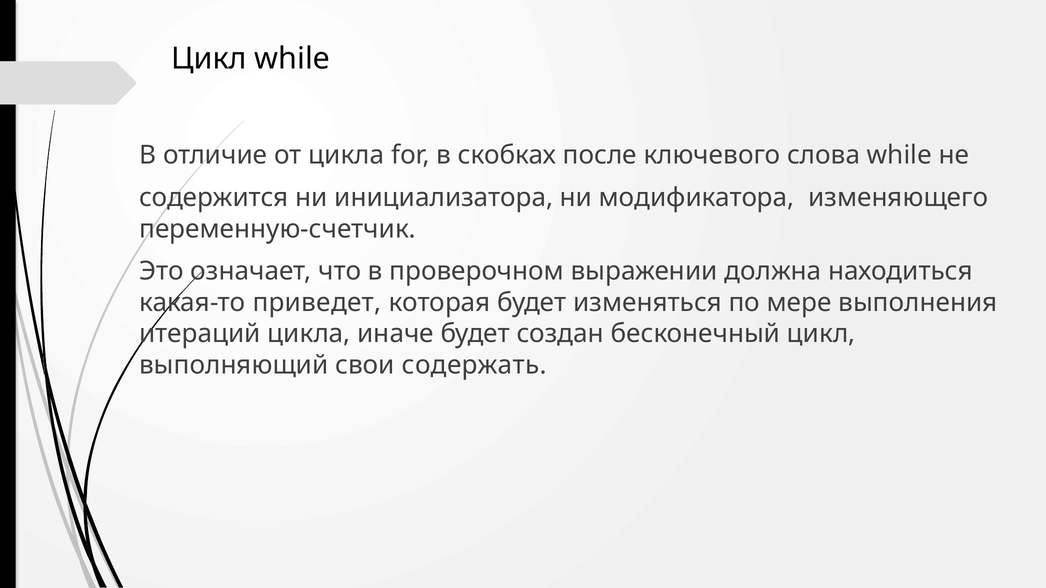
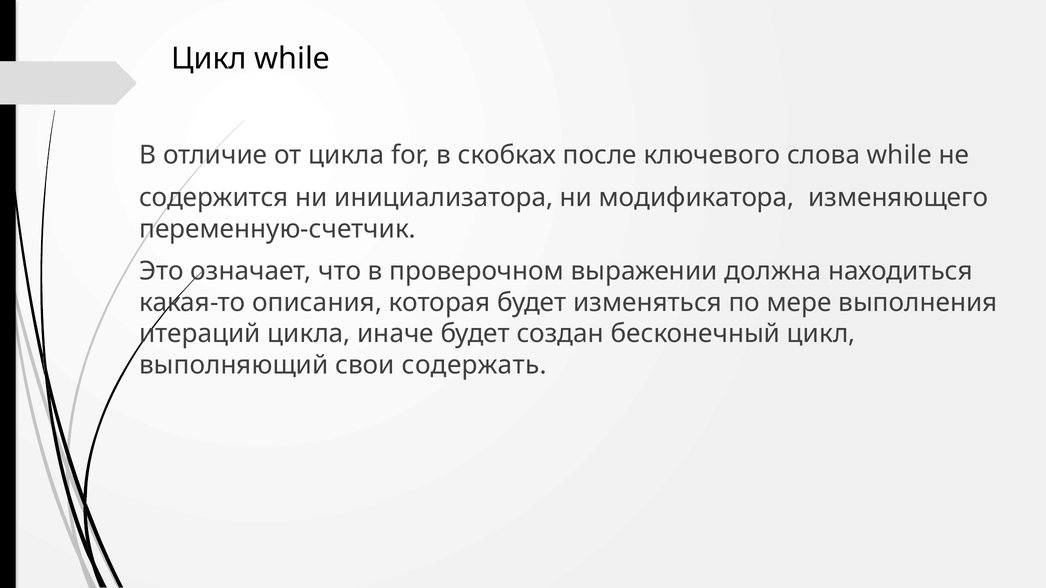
приведет: приведет -> описания (317, 303)
